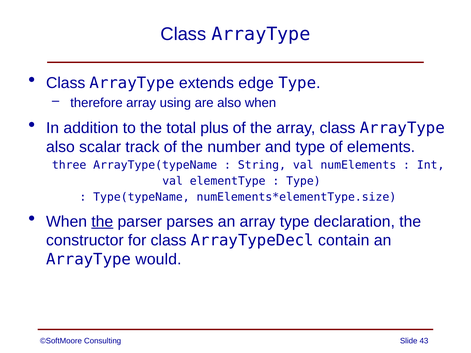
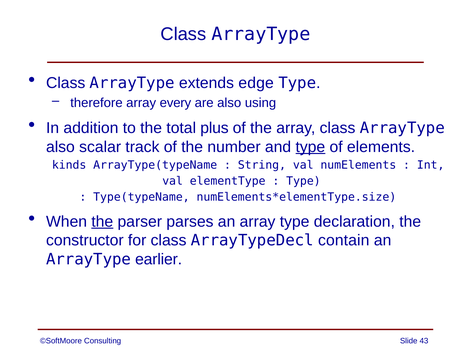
using: using -> every (175, 103)
also when: when -> using (261, 103)
type underline: none -> present (310, 147)
three: three -> kinds (69, 165)
would: would -> earlier (159, 259)
